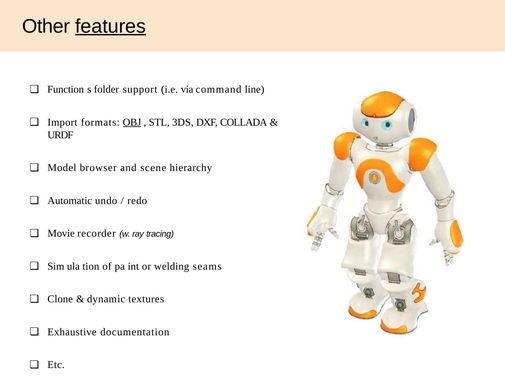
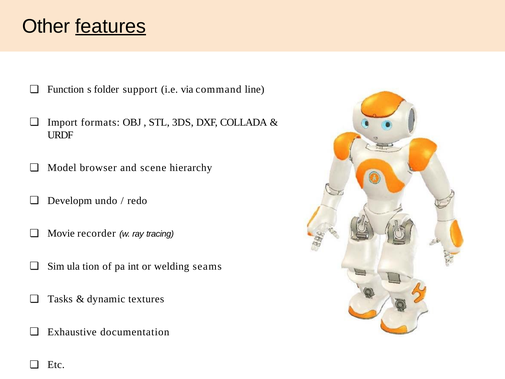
OBJ underline: present -> none (132, 122)
Automatic: Automatic -> Developm (70, 200)
Clone: Clone -> Tasks (60, 299)
